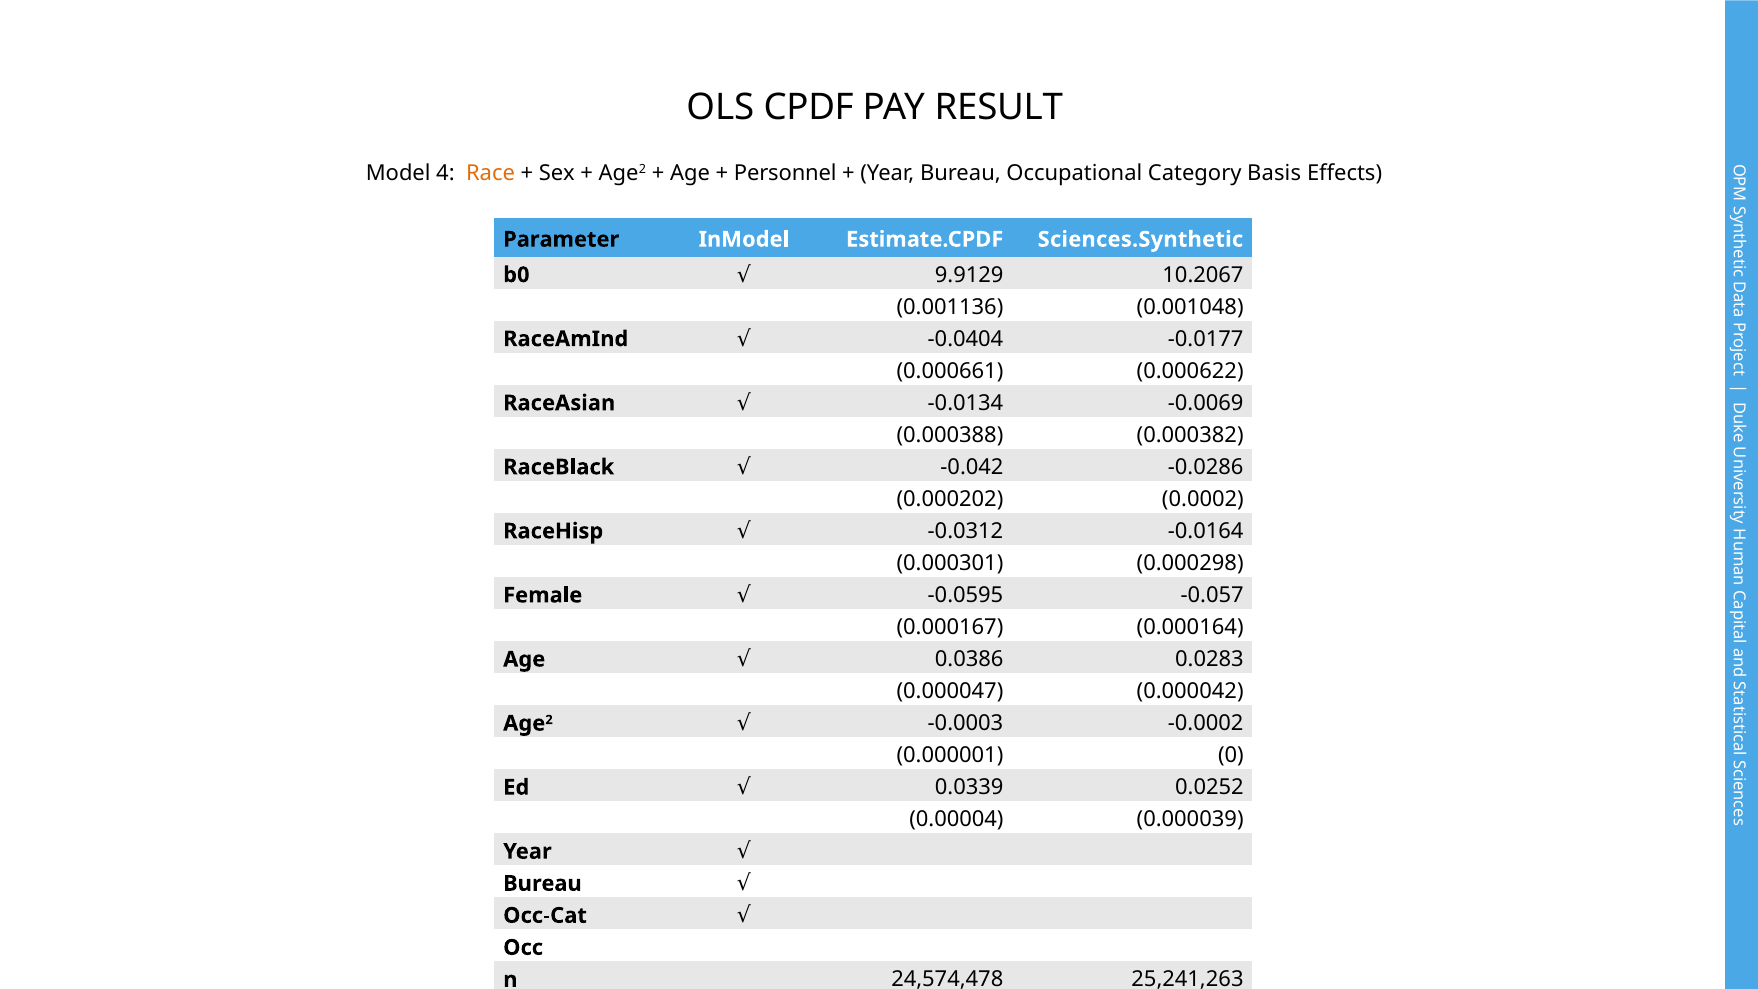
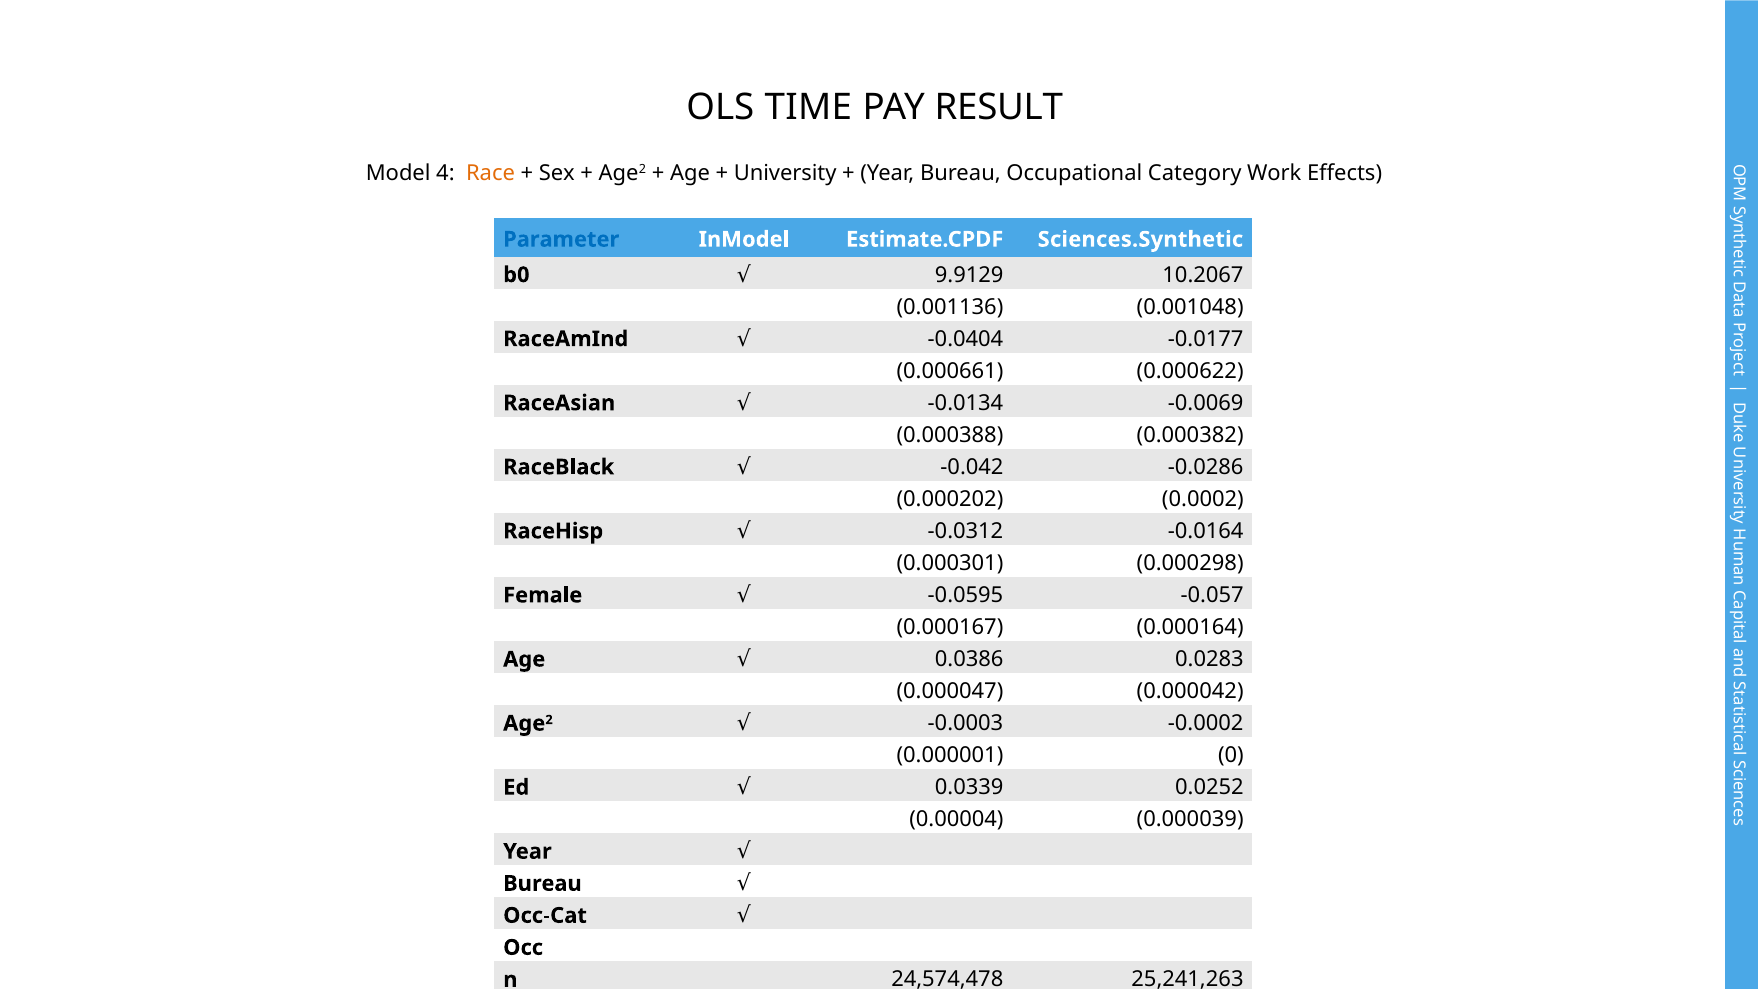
CPDF: CPDF -> TIME (808, 107)
Personnel: Personnel -> University (785, 173)
Basis: Basis -> Work (1274, 173)
Parameter colour: black -> blue (561, 239)
